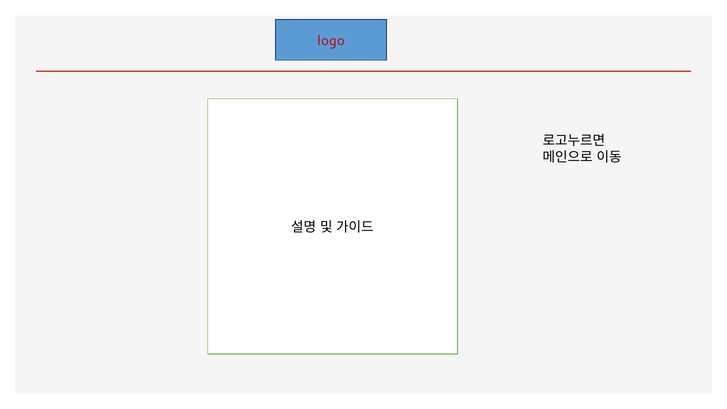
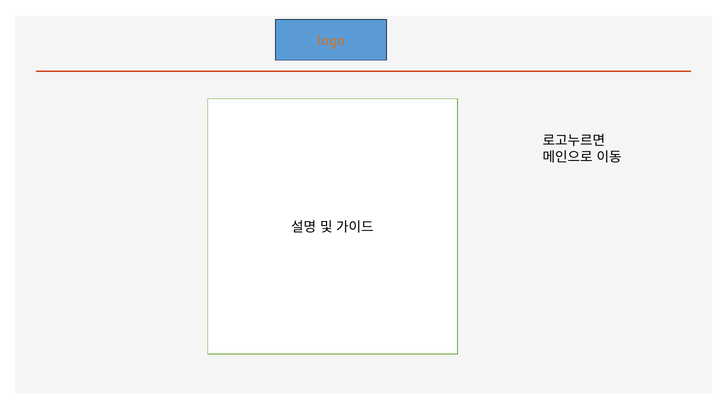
logo colour: red -> orange (331, 41)
